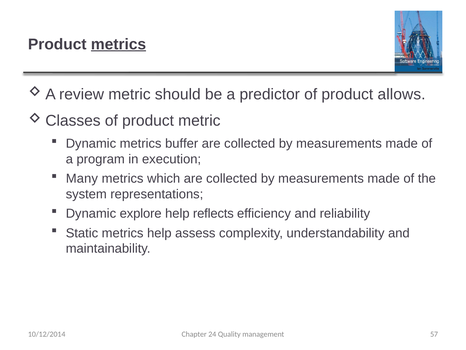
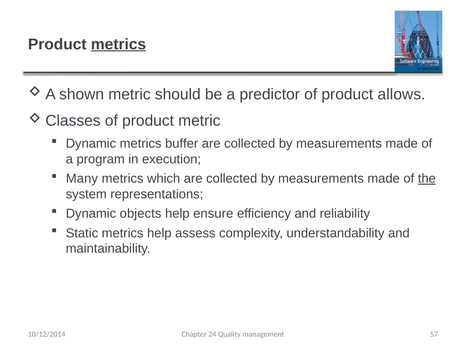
review: review -> shown (82, 94)
the underline: none -> present (427, 178)
explore: explore -> objects (141, 213)
reflects: reflects -> ensure (213, 213)
